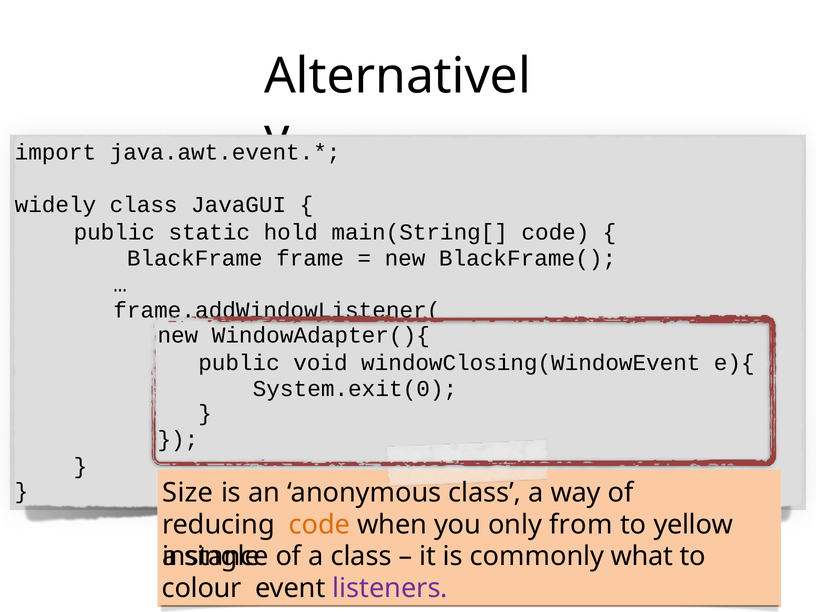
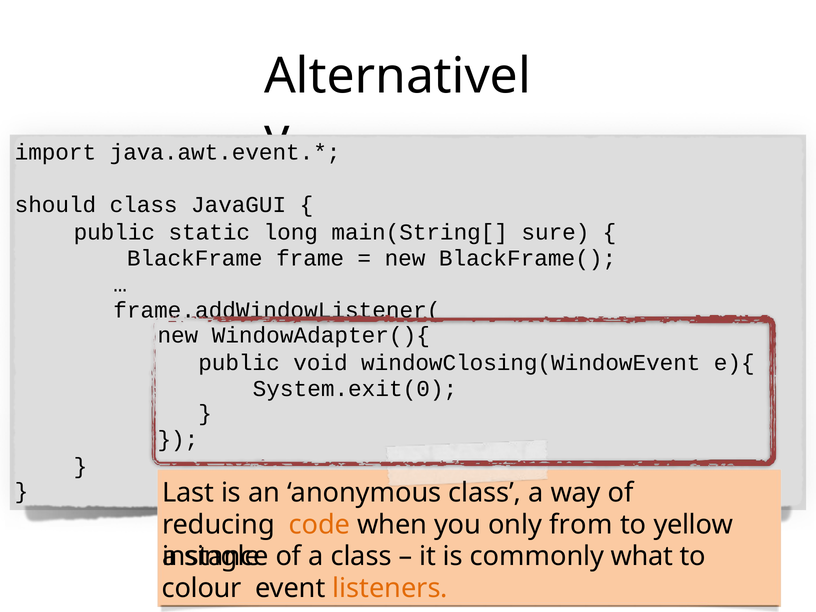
widely: widely -> should (55, 205)
hold: hold -> long (291, 232)
main(String[ code: code -> sure (555, 232)
Size: Size -> Last (188, 493)
listeners colour: purple -> orange (390, 588)
